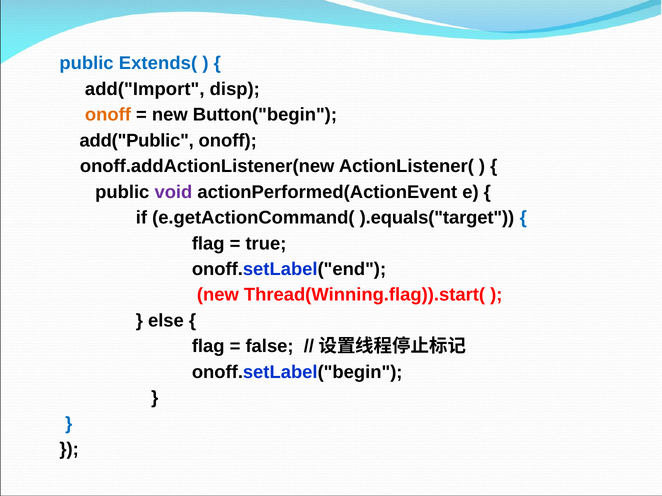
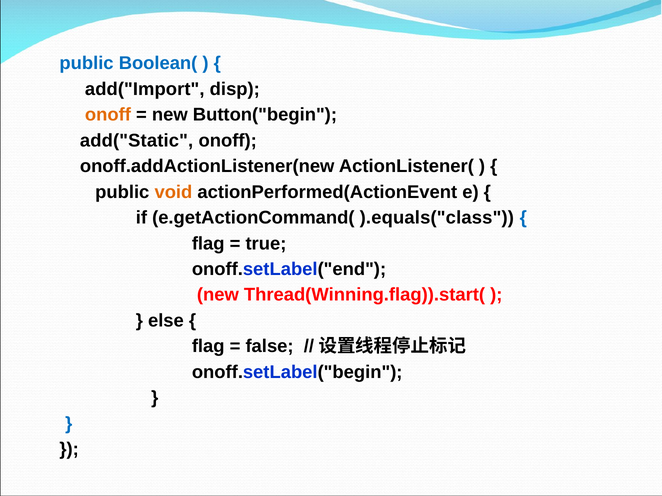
Extends(: Extends( -> Boolean( (158, 63)
add("Public: add("Public -> add("Static (137, 141)
void colour: purple -> orange (173, 192)
).equals("target: ).equals("target -> ).equals("class (437, 218)
